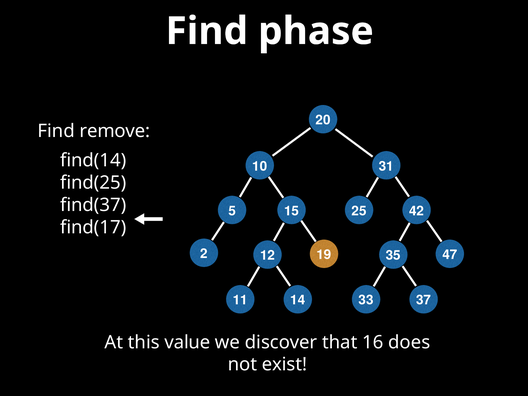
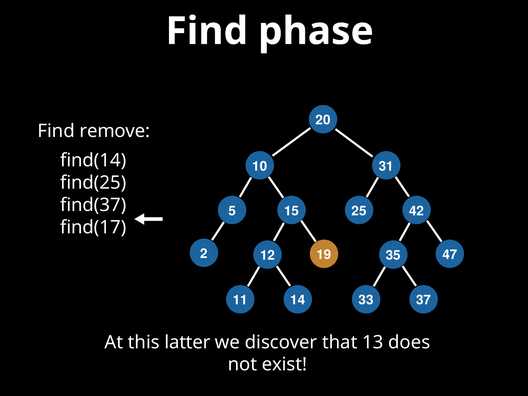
value: value -> latter (187, 342)
16: 16 -> 13 (373, 342)
